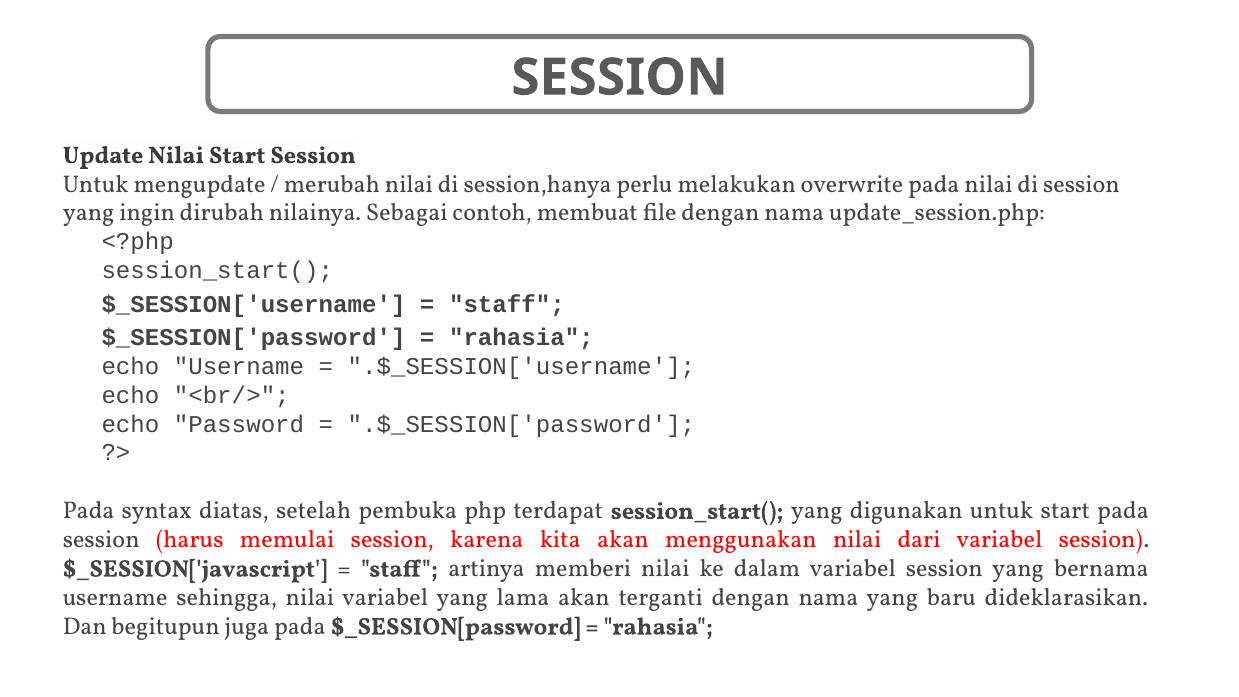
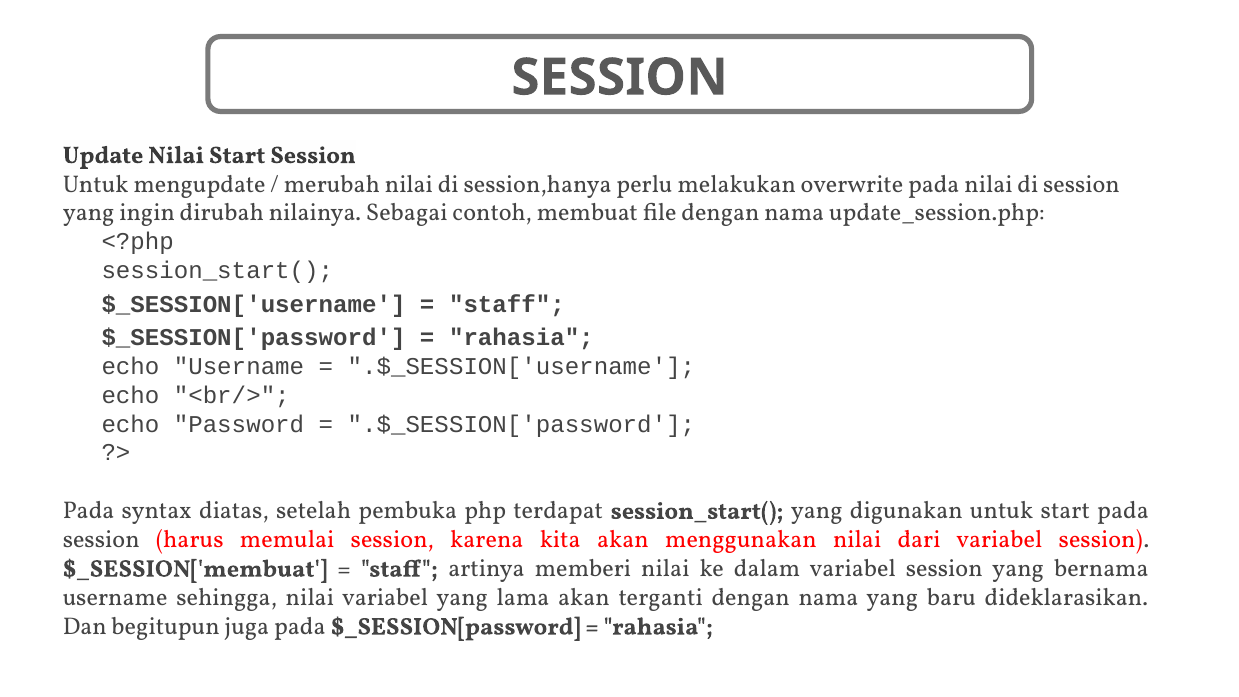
$_SESSION['javascript: $_SESSION['javascript -> $_SESSION['membuat (195, 569)
